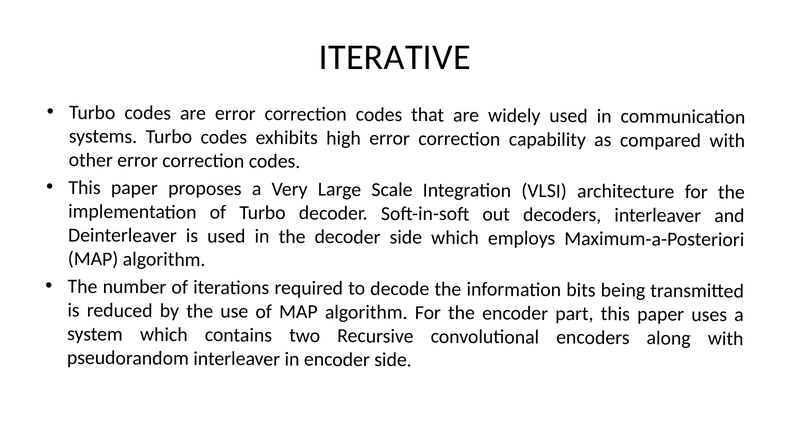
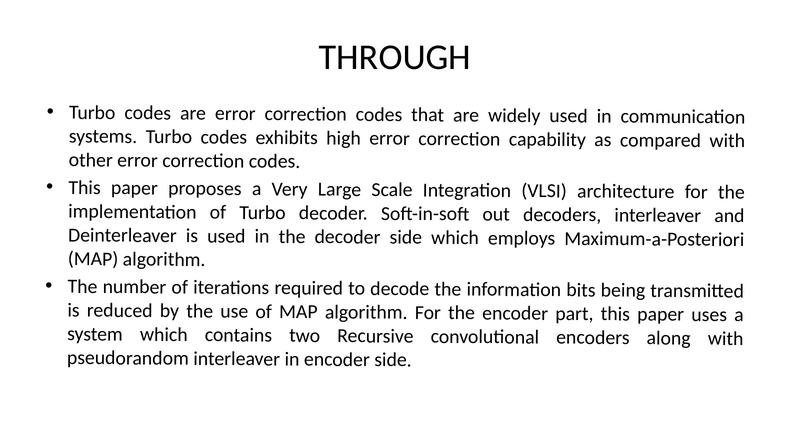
ITERATIVE: ITERATIVE -> THROUGH (395, 57)
